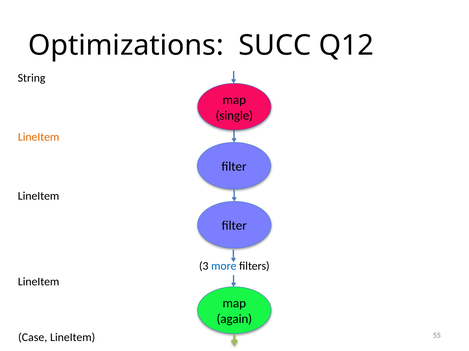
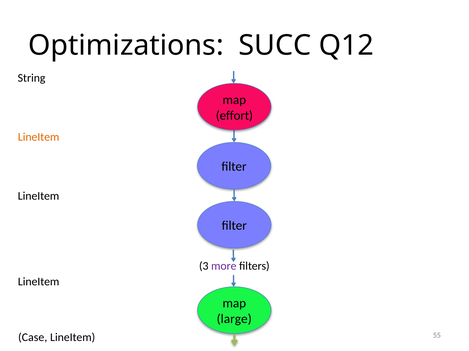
single: single -> effort (234, 116)
more colour: blue -> purple (224, 267)
again: again -> large (234, 320)
